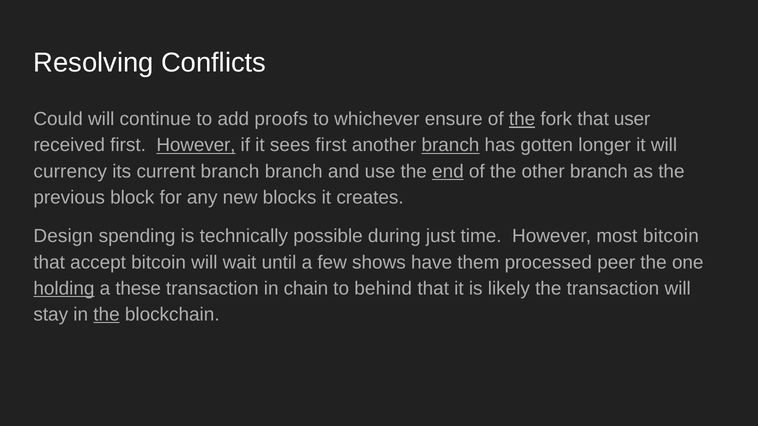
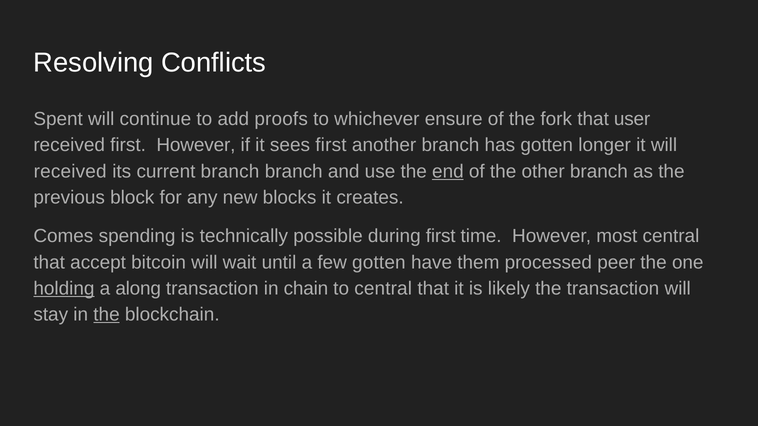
Could: Could -> Spent (58, 119)
the underline: present -> none (522, 119)
However underline: present -> none (196, 145)
branch underline: present -> none (450, 145)
currency: currency -> received (70, 171)
Design: Design -> Comes (63, 236)
during just: just -> first (441, 236)
most bitcoin: bitcoin -> central (671, 236)
few shows: shows -> gotten (379, 263)
these: these -> along (138, 289)
to behind: behind -> central (383, 289)
